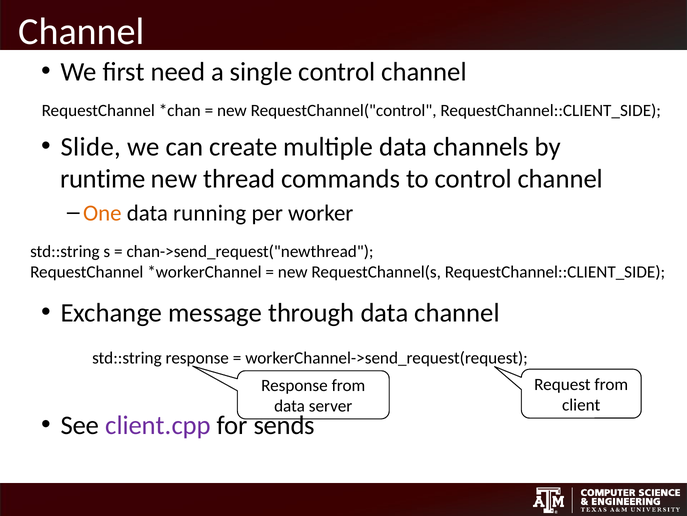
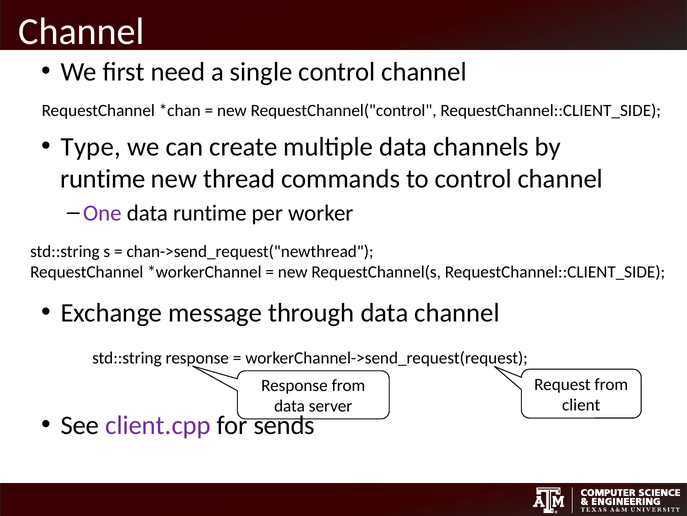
Slide: Slide -> Type (91, 147)
One colour: orange -> purple (102, 213)
data running: running -> runtime (210, 213)
